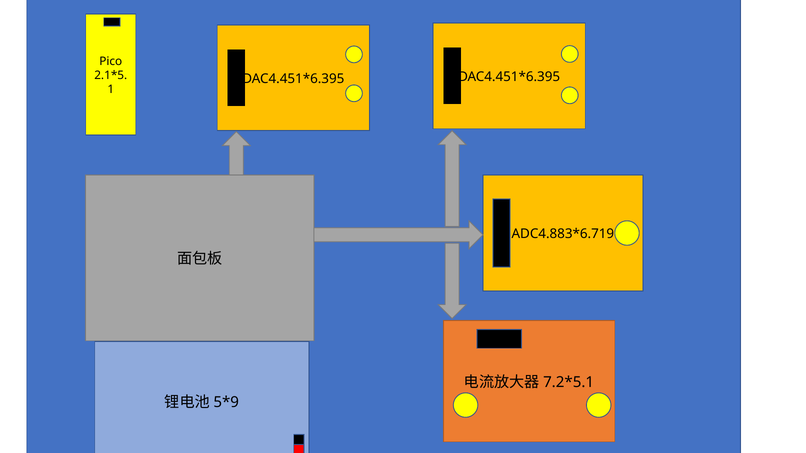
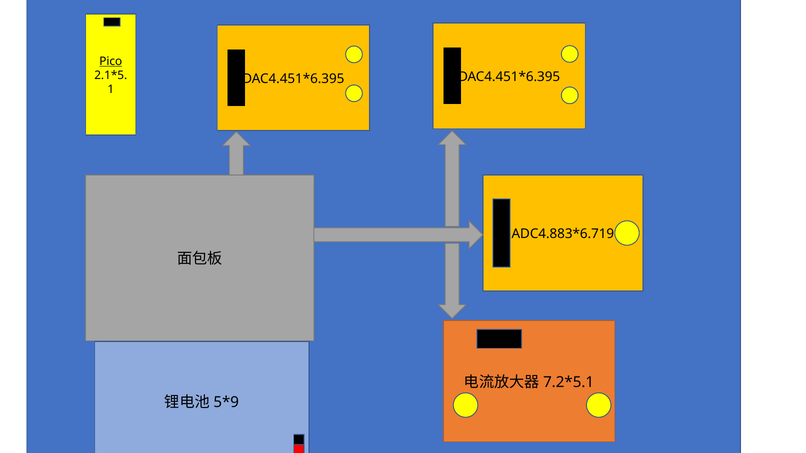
Pico underline: none -> present (111, 61)
